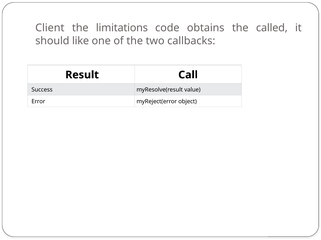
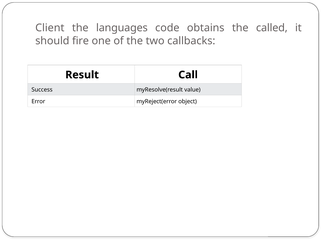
limitations: limitations -> languages (122, 28)
like: like -> fire (81, 41)
